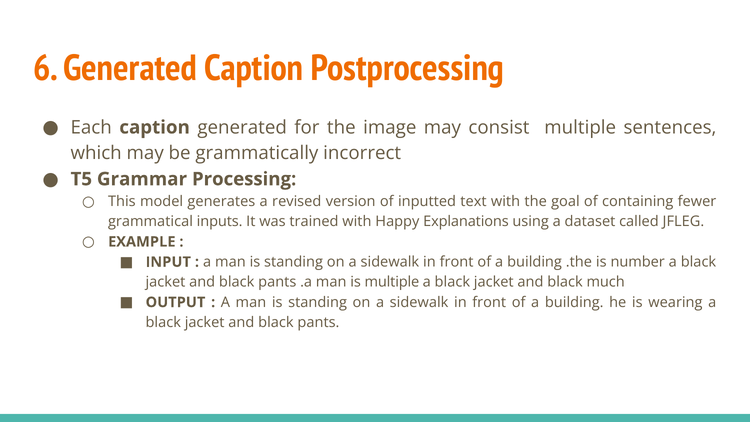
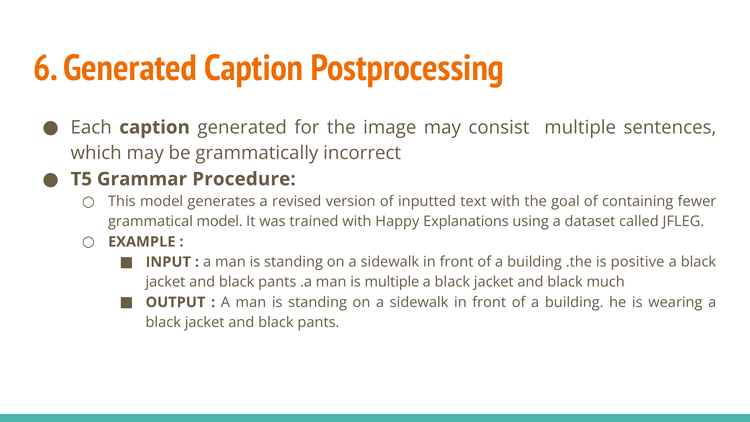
Processing: Processing -> Procedure (244, 179)
grammatical inputs: inputs -> model (220, 222)
number: number -> positive (638, 262)
